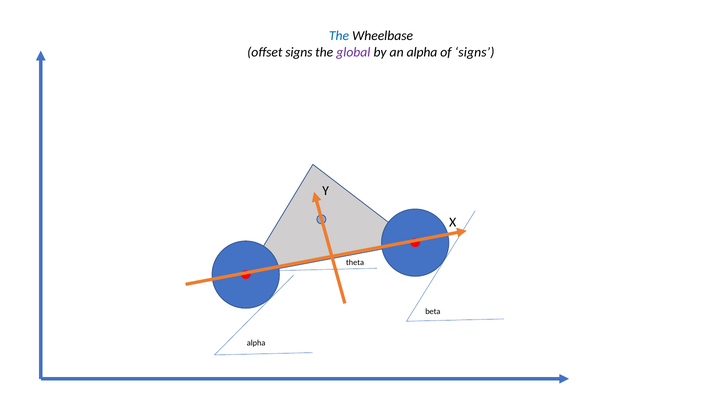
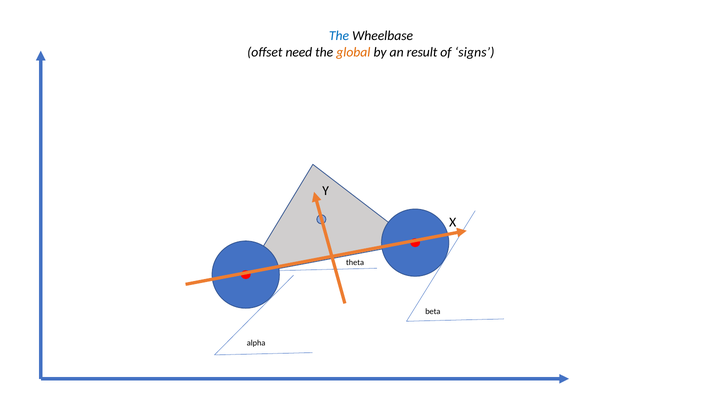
offset signs: signs -> need (299, 52)
global colour: purple -> orange (353, 52)
an alpha: alpha -> result (422, 52)
